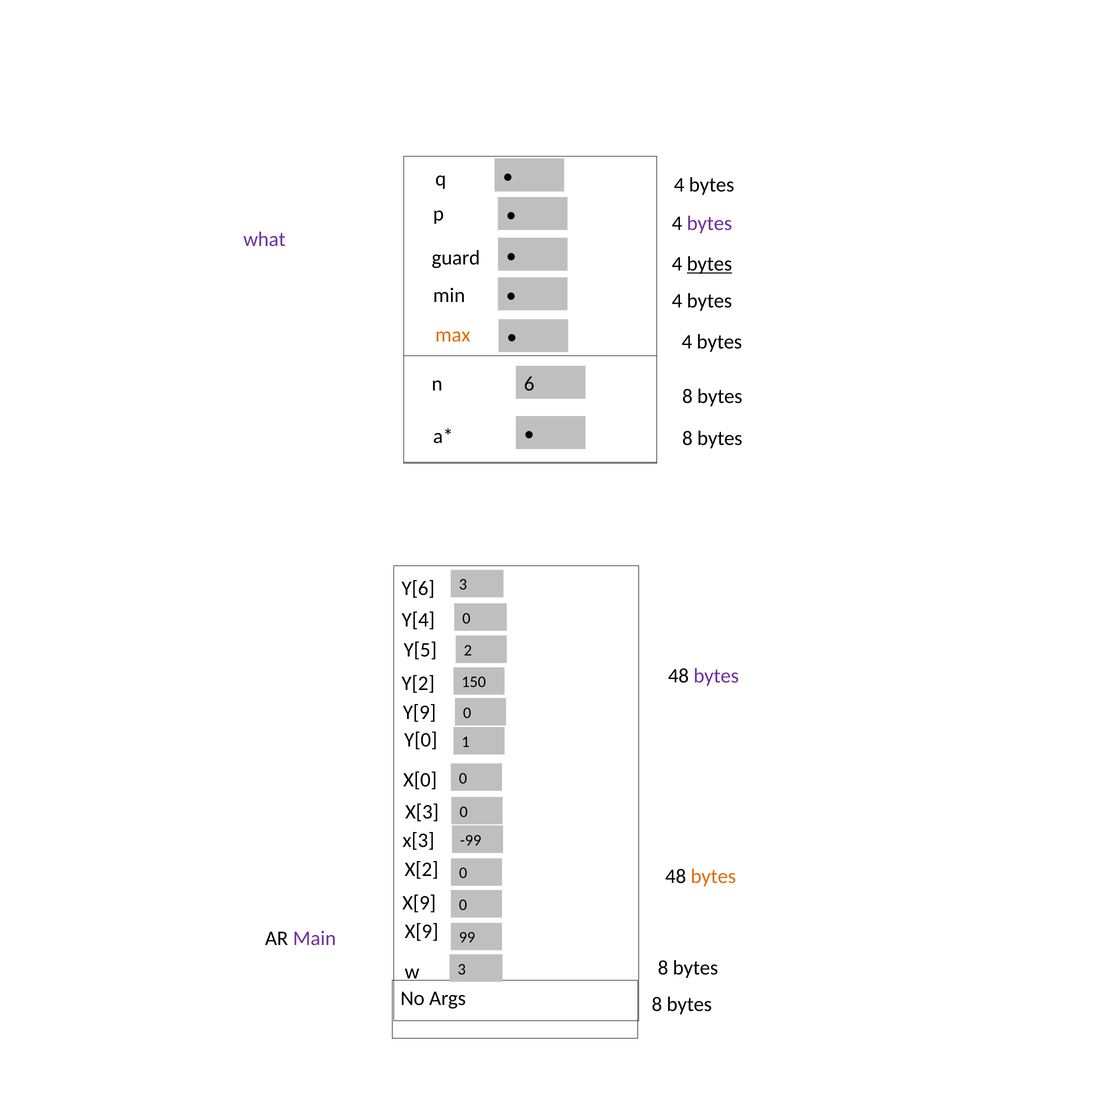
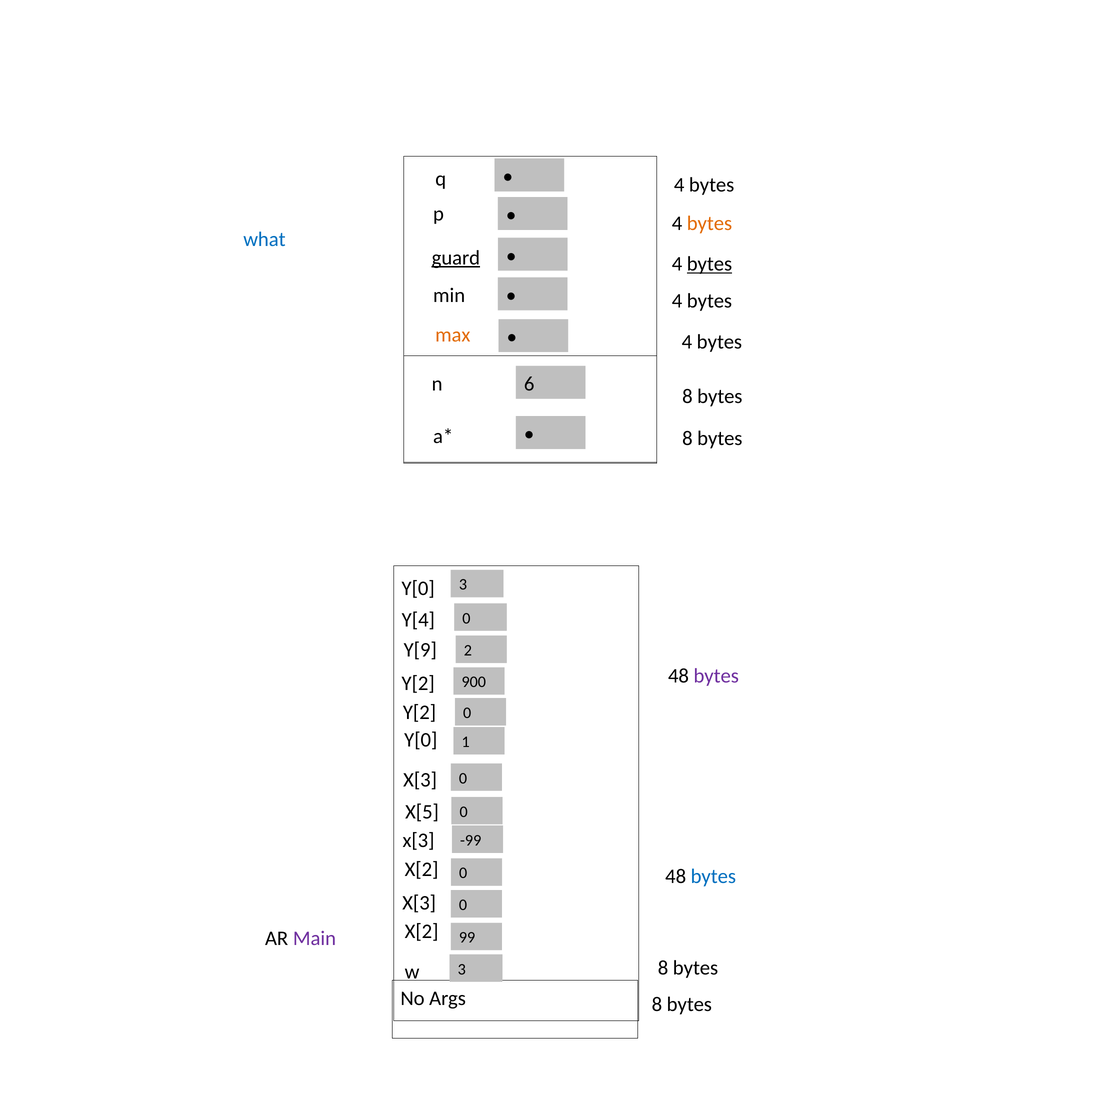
bytes colour: purple -> orange (709, 223)
what colour: purple -> blue (264, 239)
guard underline: none -> present (456, 258)
Y[6: Y[6 -> Y[0 (418, 588)
Y[5: Y[5 -> Y[9 (420, 649)
150: 150 -> 900 (474, 682)
Y[9: Y[9 -> Y[2 (419, 712)
X[0: X[0 -> X[3 (420, 779)
X[3: X[3 -> X[5 (422, 812)
bytes colour: orange -> blue (713, 876)
X[9: X[9 -> X[3 (419, 902)
X[9: X[9 -> X[2 (422, 931)
